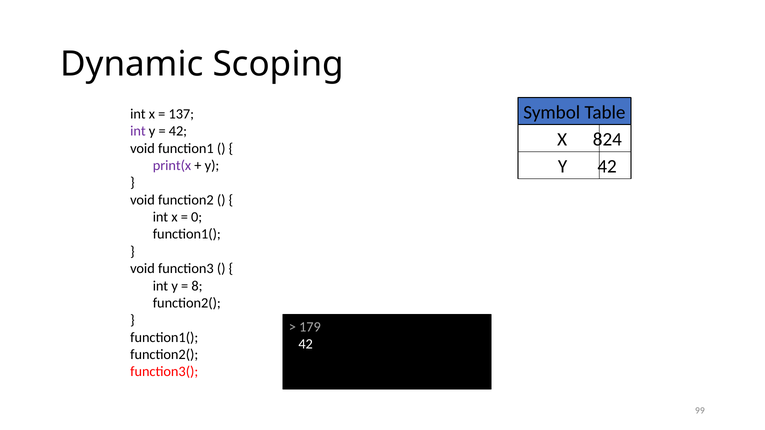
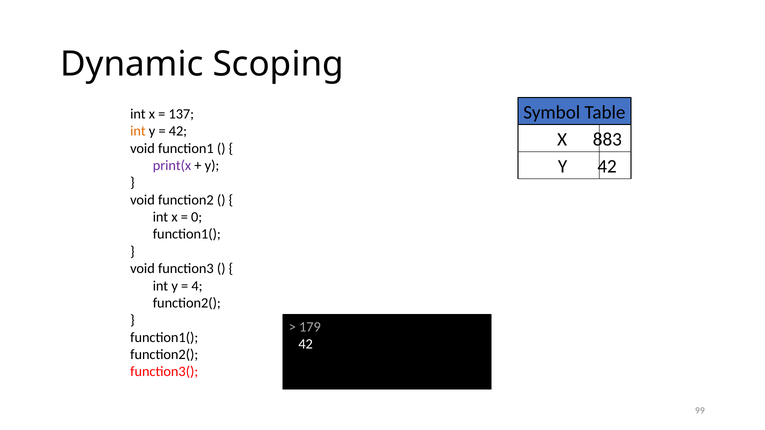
int colour: purple -> orange (138, 131)
824: 824 -> 883 (607, 140)
8: 8 -> 4 (197, 286)
